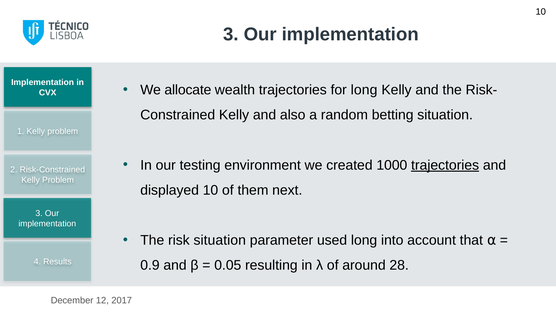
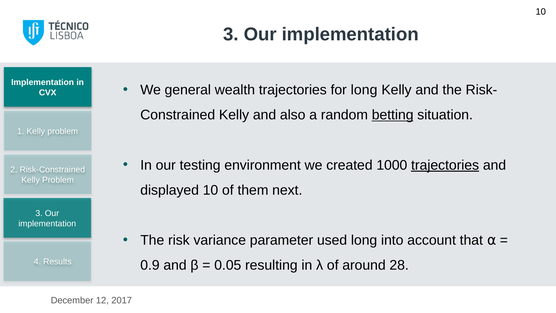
allocate: allocate -> general (188, 90)
betting underline: none -> present (393, 115)
risk situation: situation -> variance (220, 240)
